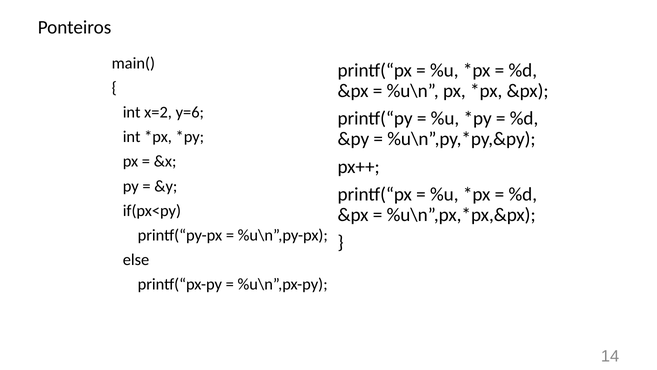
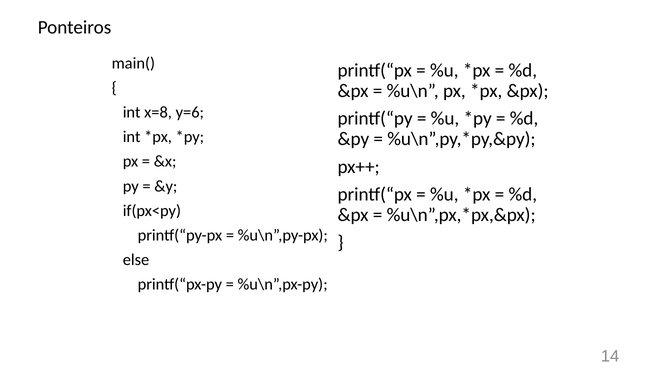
x=2: x=2 -> x=8 (158, 112)
